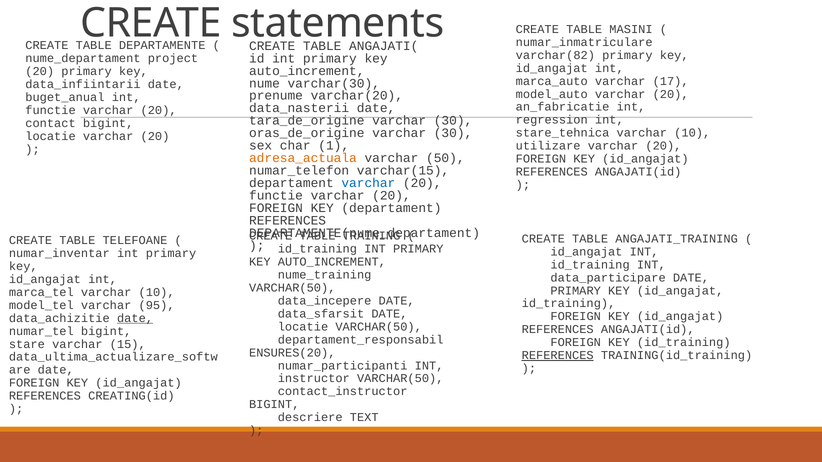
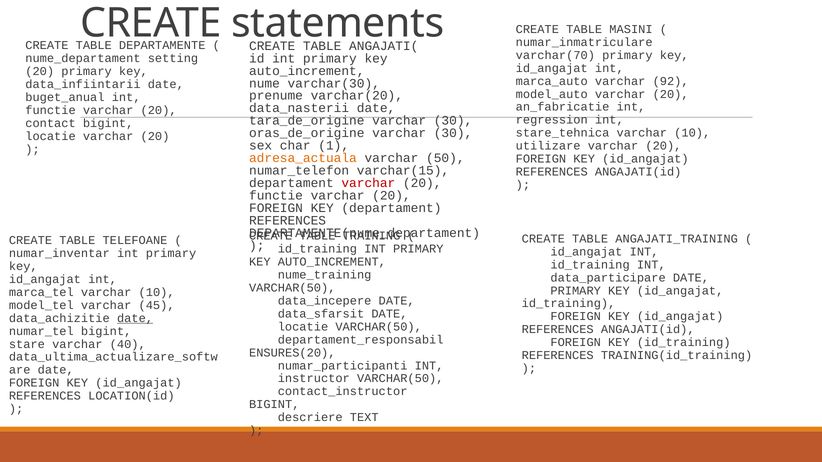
varchar(82: varchar(82 -> varchar(70 (555, 55)
project: project -> setting (173, 58)
17: 17 -> 92 (671, 81)
varchar colour: blue -> red (368, 183)
95: 95 -> 45 (157, 305)
15: 15 -> 40 (128, 344)
REFERENCES underline: present -> none (558, 356)
CREATING(id: CREATING(id -> LOCATION(id (131, 396)
